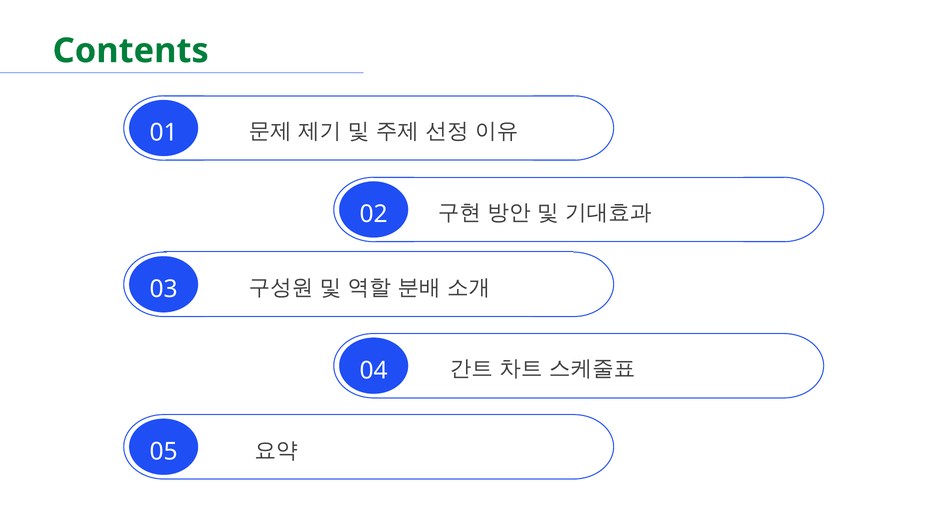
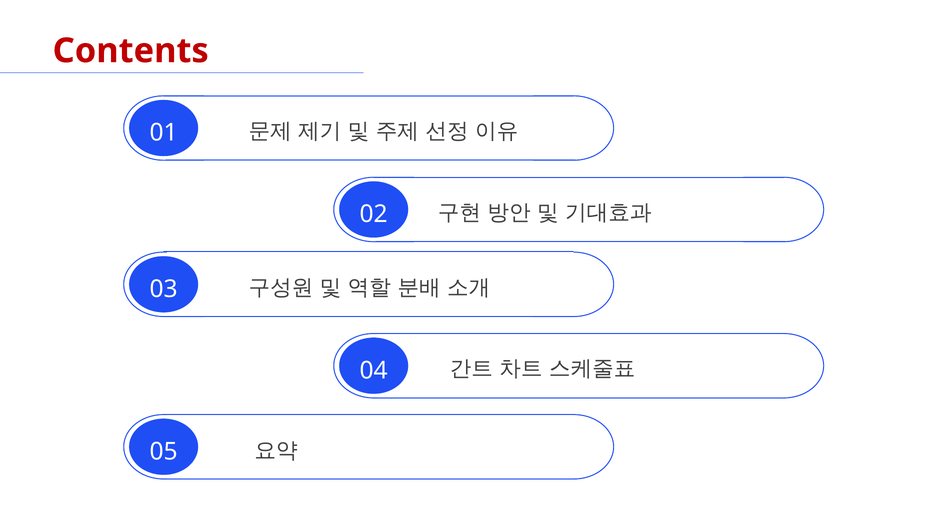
Contents colour: green -> red (131, 51)
